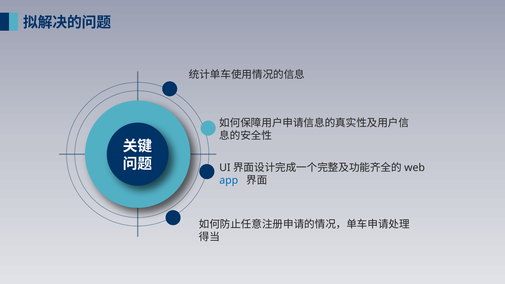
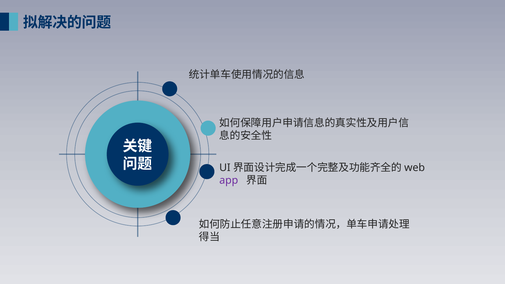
app colour: blue -> purple (229, 180)
